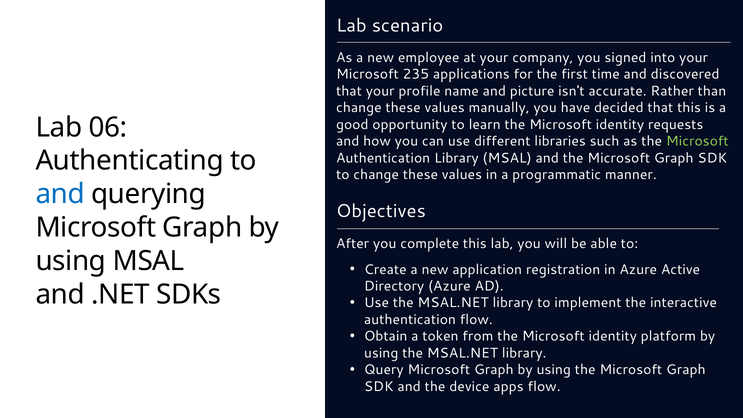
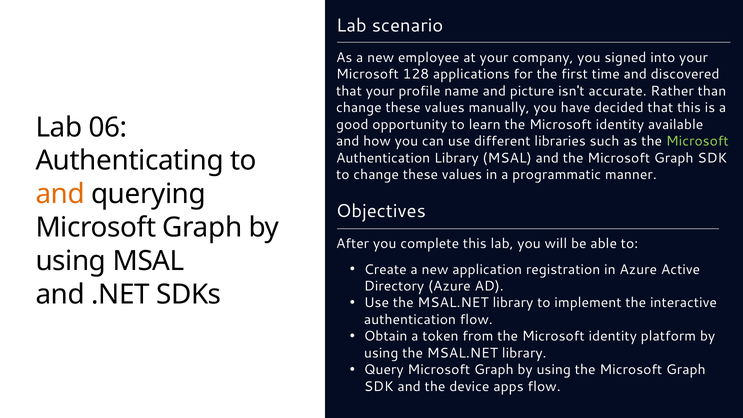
235: 235 -> 128 (416, 74)
requests: requests -> available (676, 124)
and colour: blue -> orange (60, 194)
